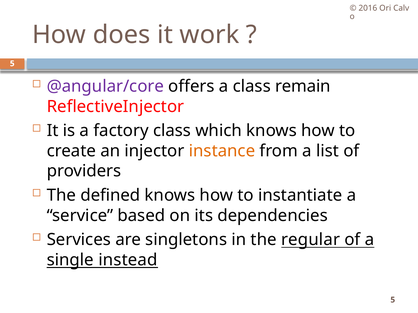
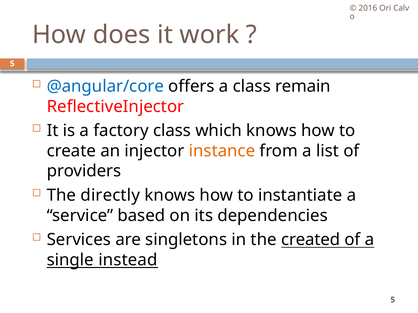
@angular/core colour: purple -> blue (105, 86)
defined: defined -> directly (110, 196)
regular: regular -> created (311, 240)
